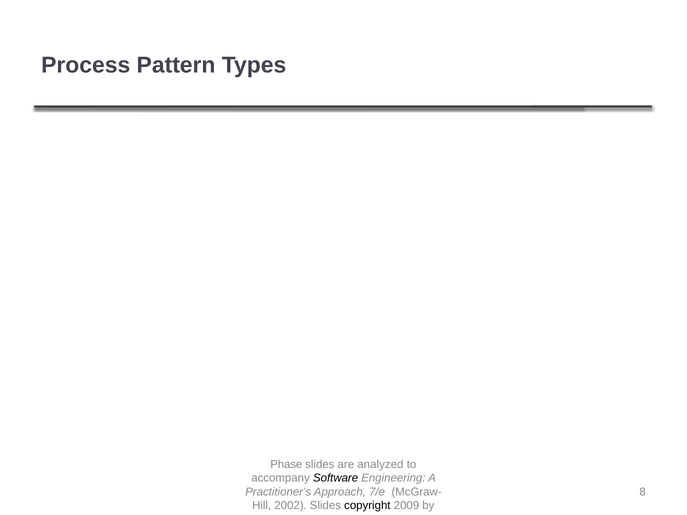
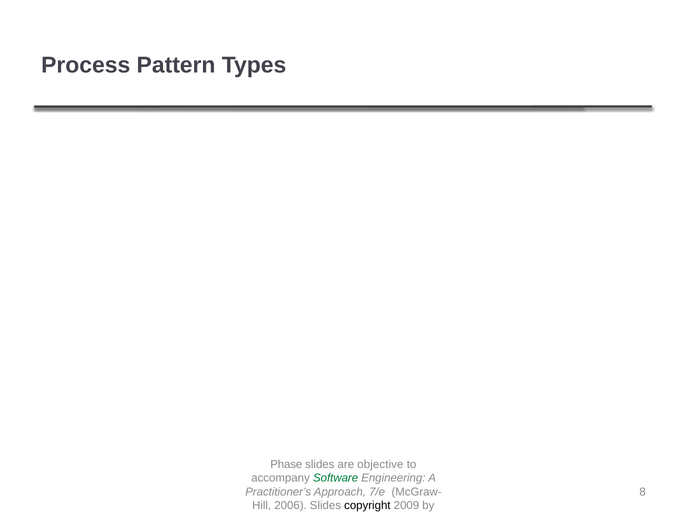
analyzed: analyzed -> objective (380, 465)
Software colour: black -> green (336, 478)
2002: 2002 -> 2006 (291, 506)
